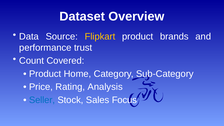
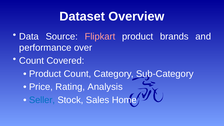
Flipkart colour: yellow -> pink (100, 36)
trust: trust -> over (83, 48)
Product Home: Home -> Count (77, 74)
Focus: Focus -> Home (124, 100)
